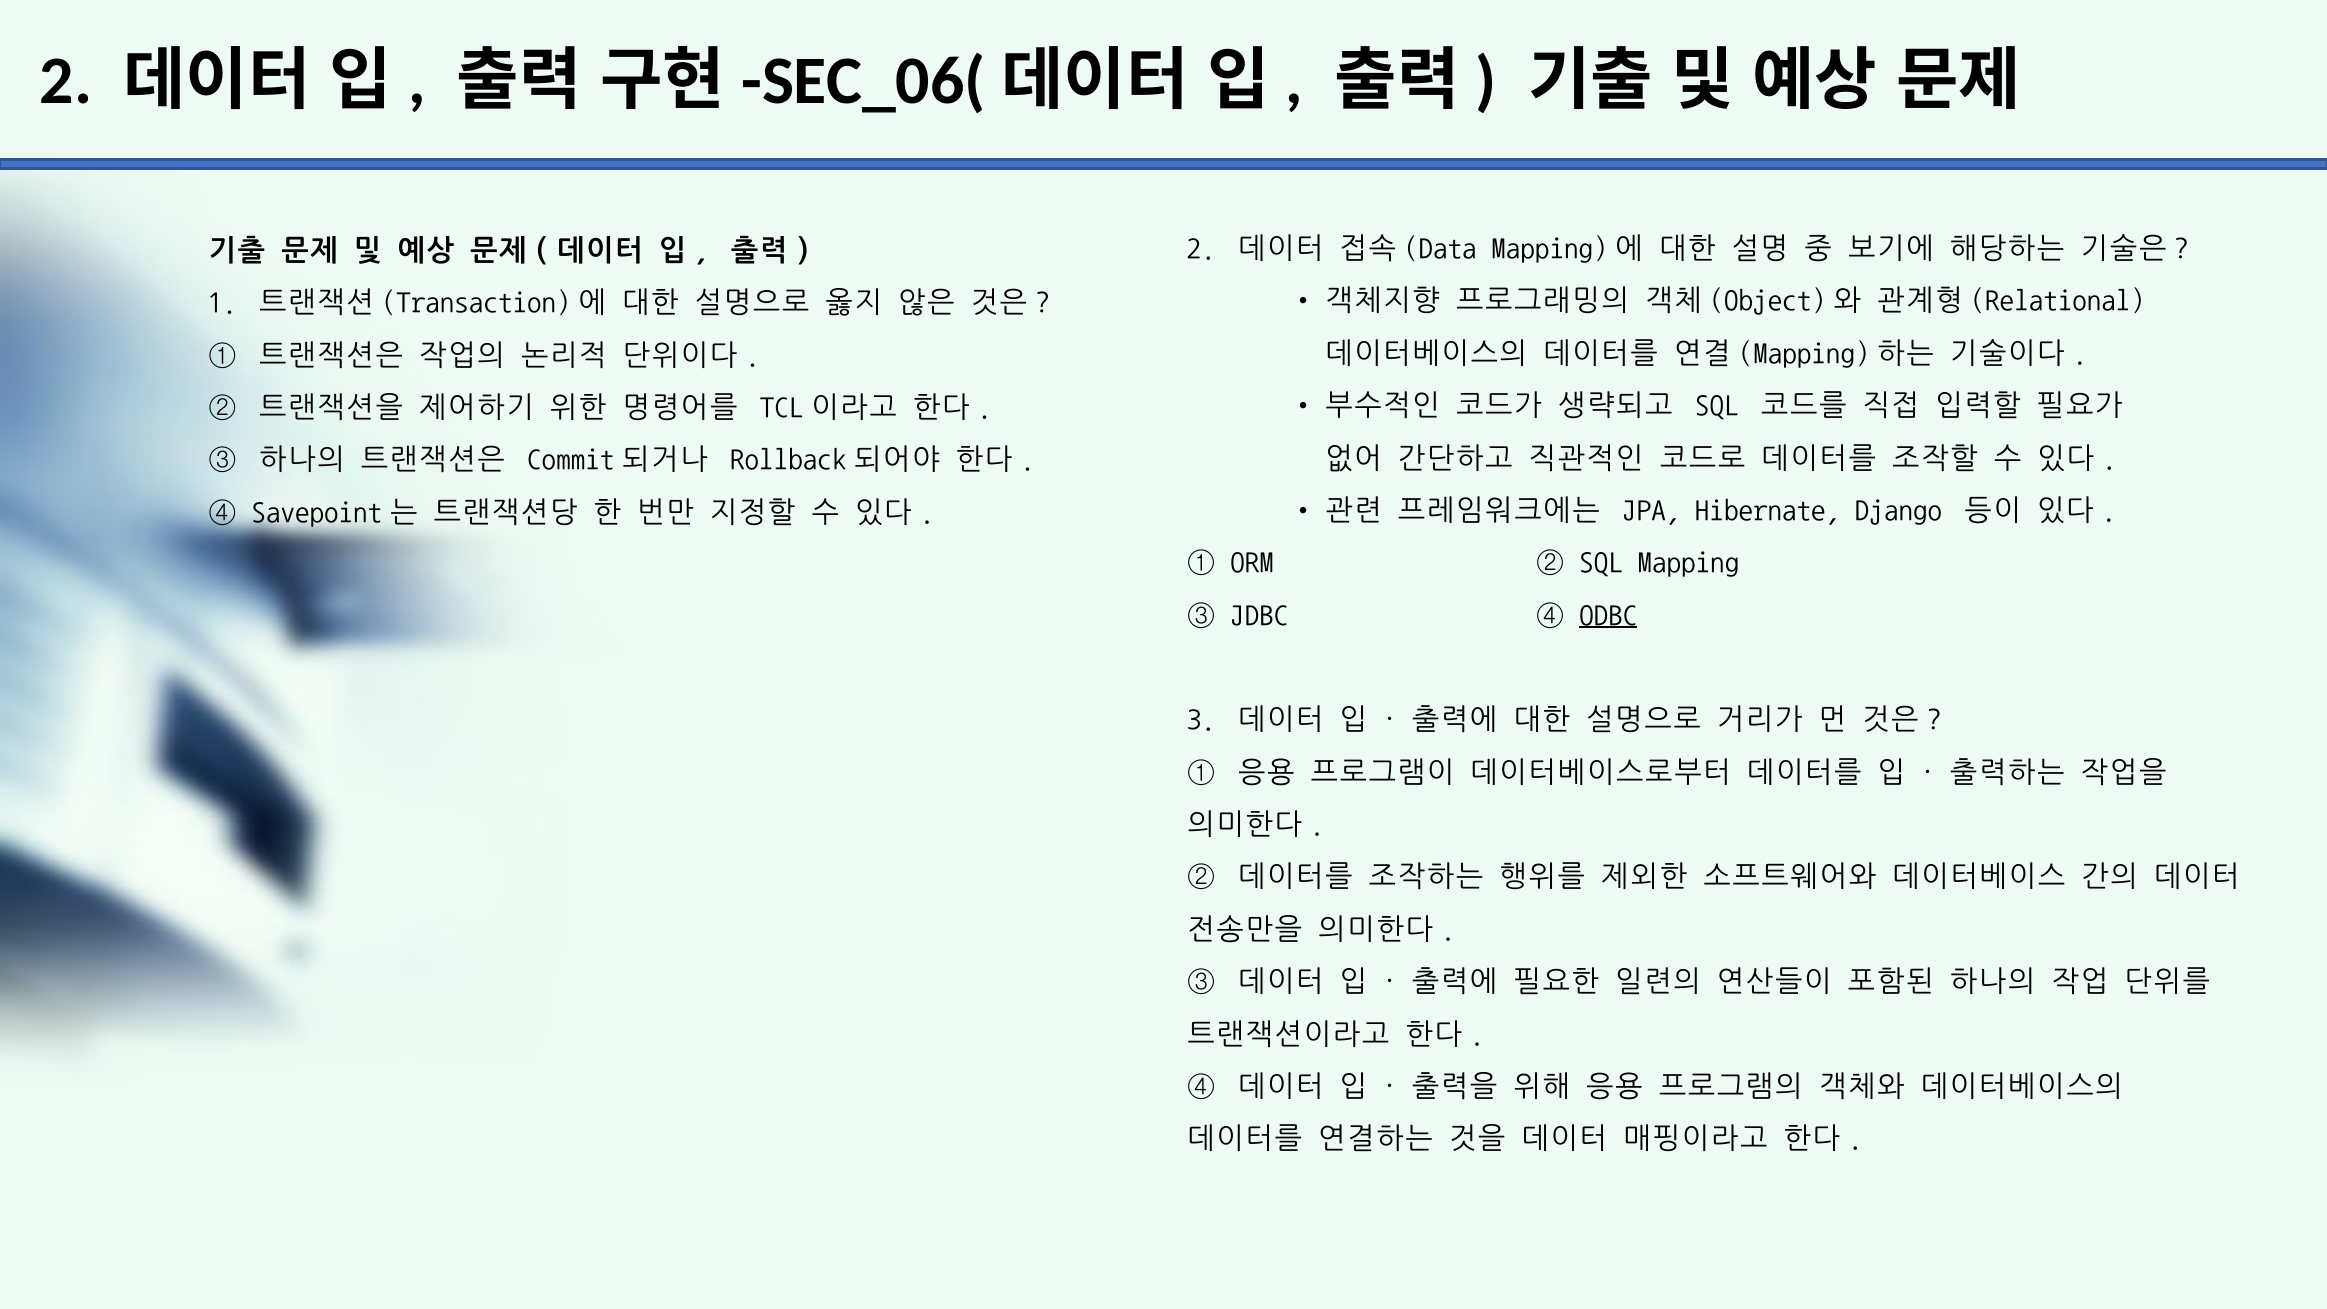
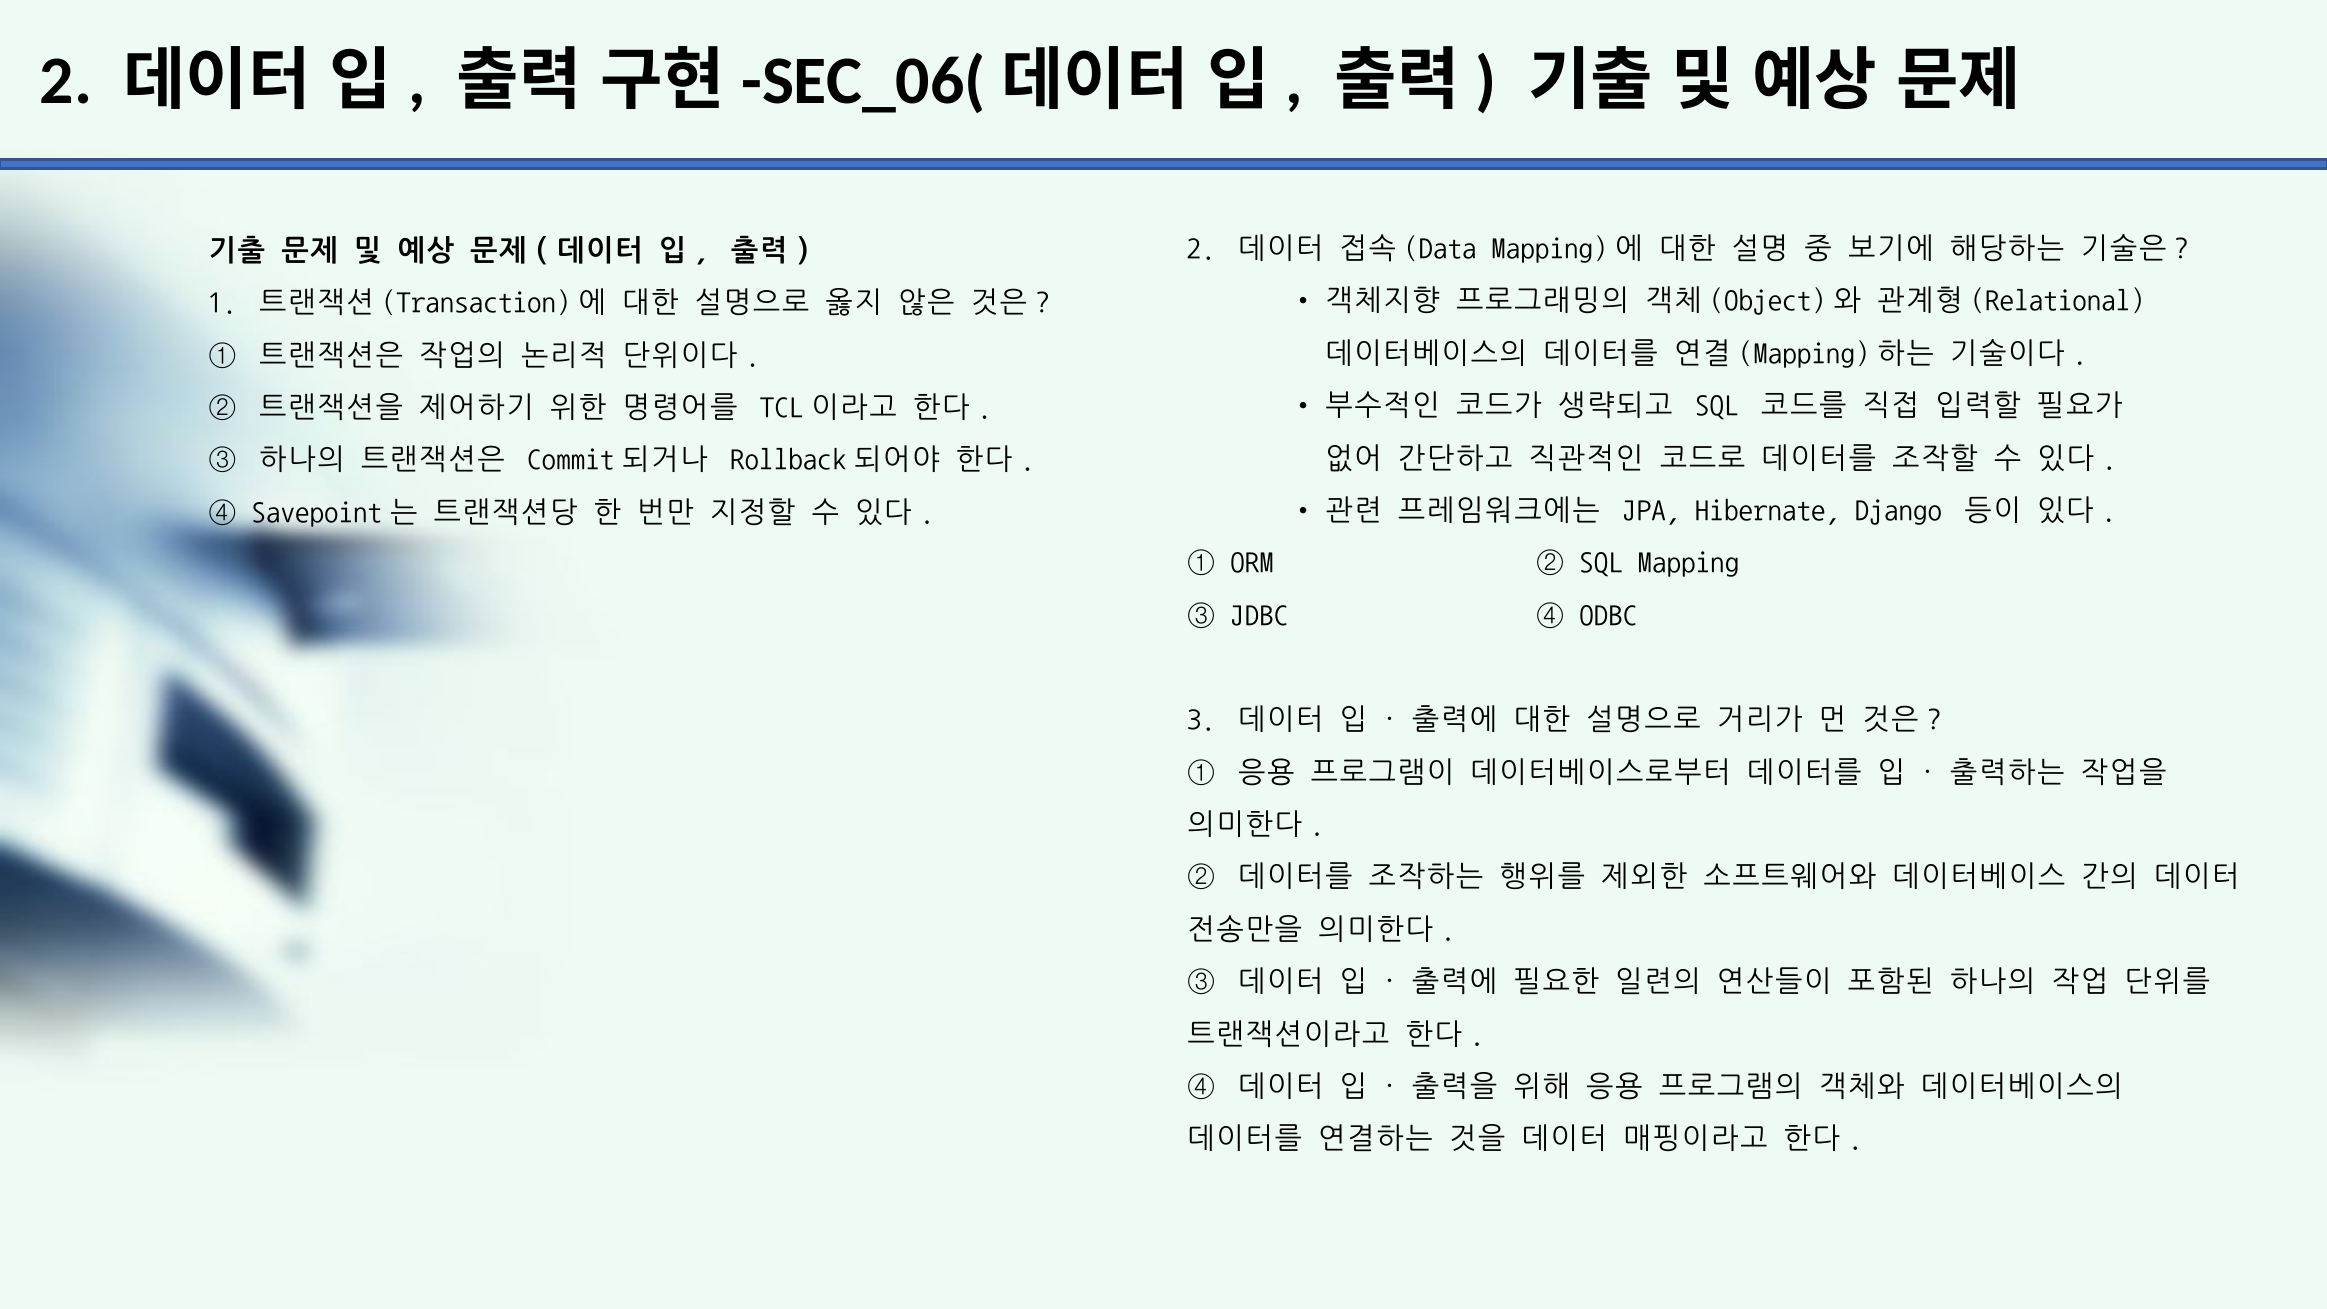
ODBC underline: present -> none (1608, 615)
